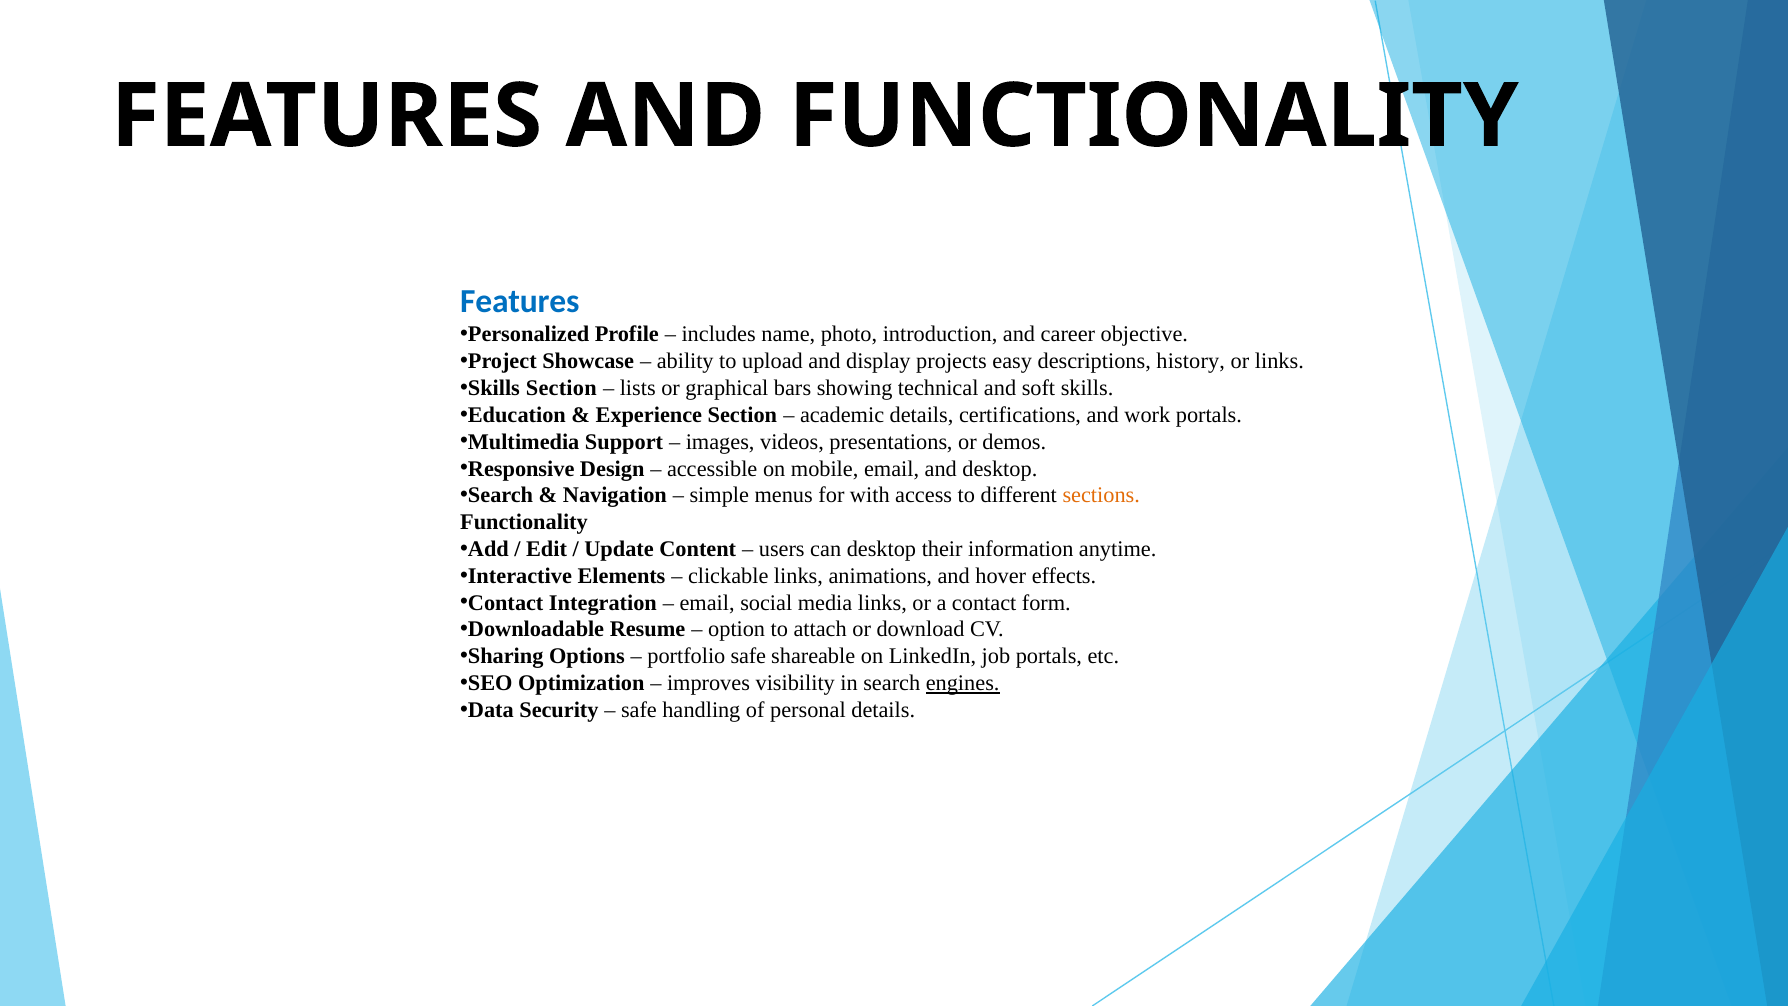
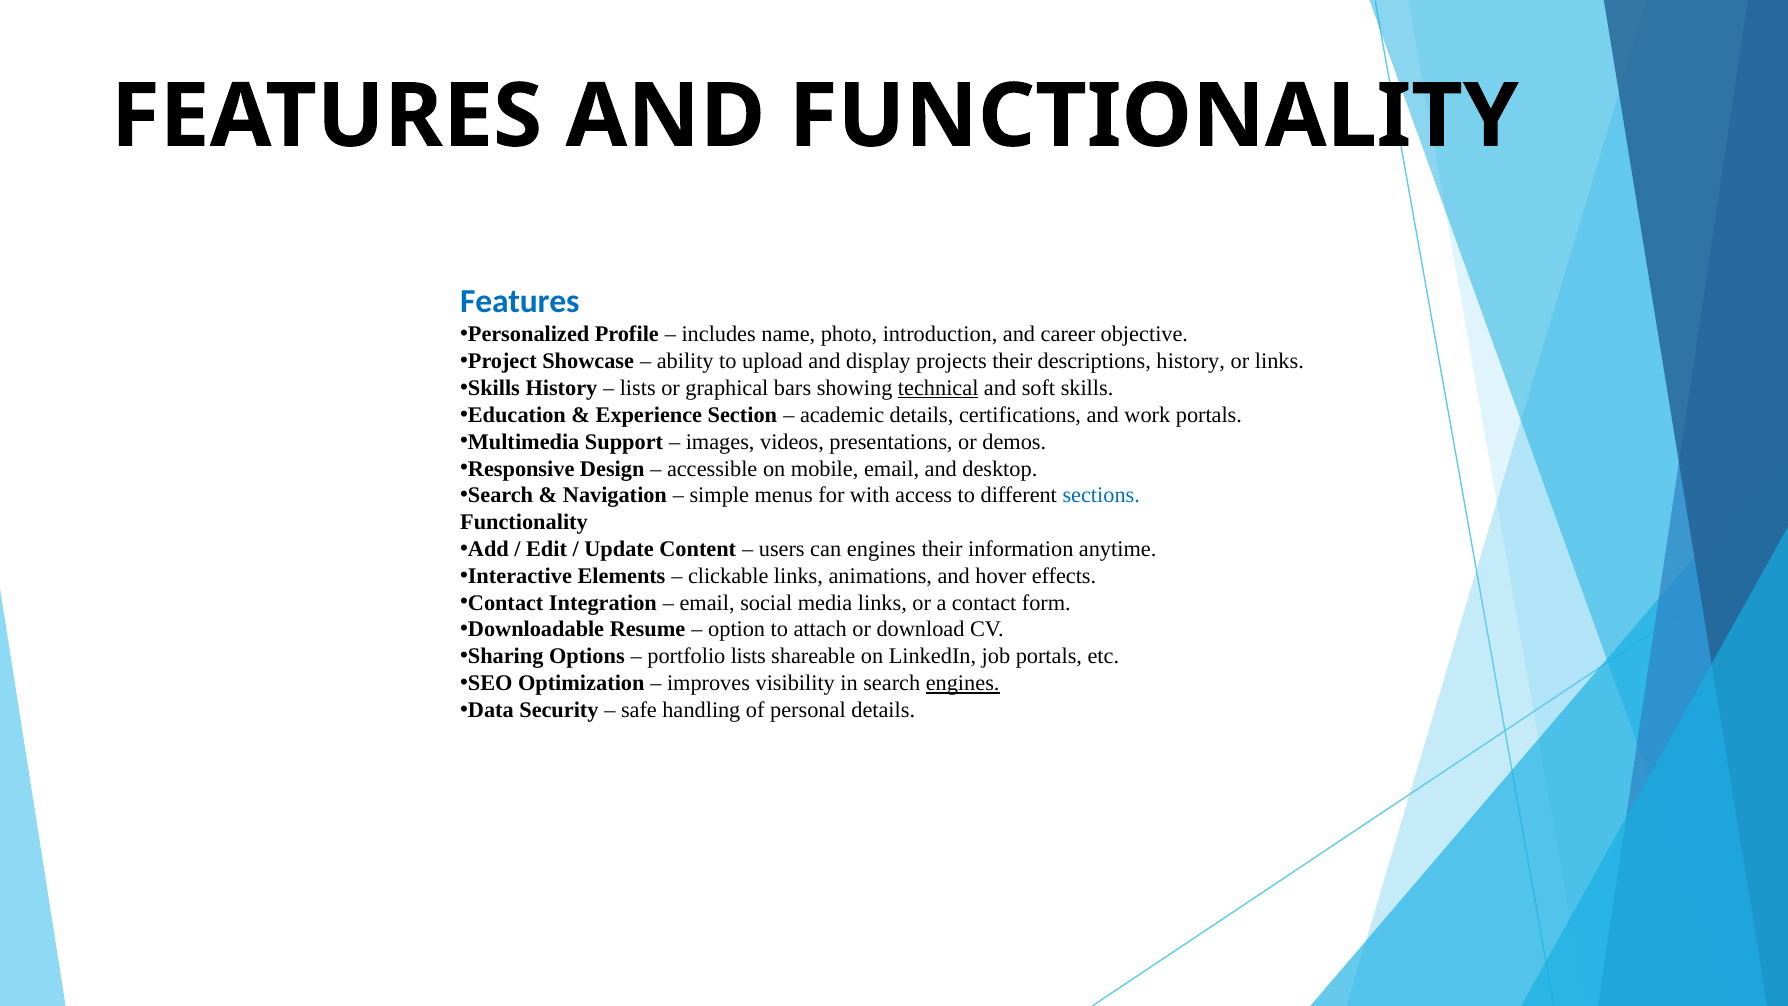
projects easy: easy -> their (1012, 361)
Skills Section: Section -> History (561, 388)
technical underline: none -> present (938, 388)
sections colour: orange -> blue (1101, 495)
can desktop: desktop -> engines (881, 549)
portfolio safe: safe -> lists (748, 656)
